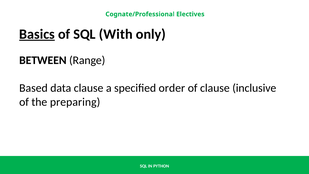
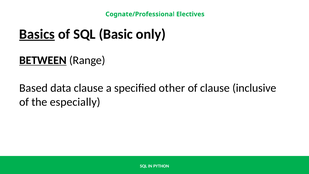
With: With -> Basic (116, 34)
BETWEEN underline: none -> present (43, 60)
order: order -> other (172, 88)
preparing: preparing -> especially (75, 102)
